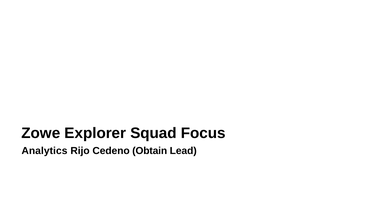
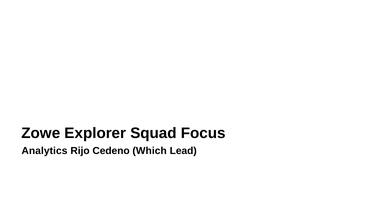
Obtain: Obtain -> Which (150, 151)
